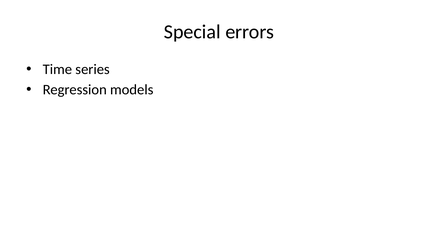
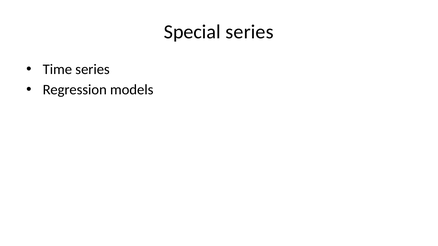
Special errors: errors -> series (250, 32)
